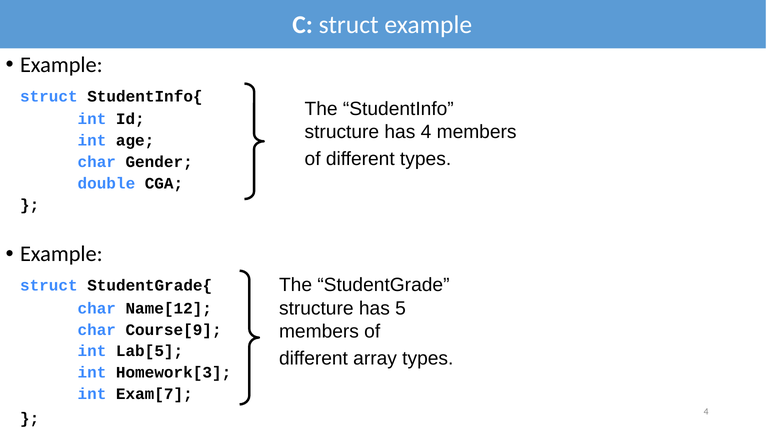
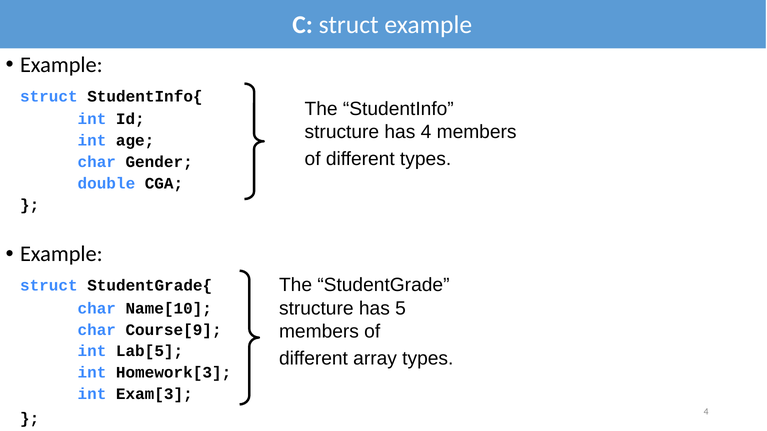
Name[12: Name[12 -> Name[10 (169, 309)
Exam[7: Exam[7 -> Exam[3 (154, 394)
